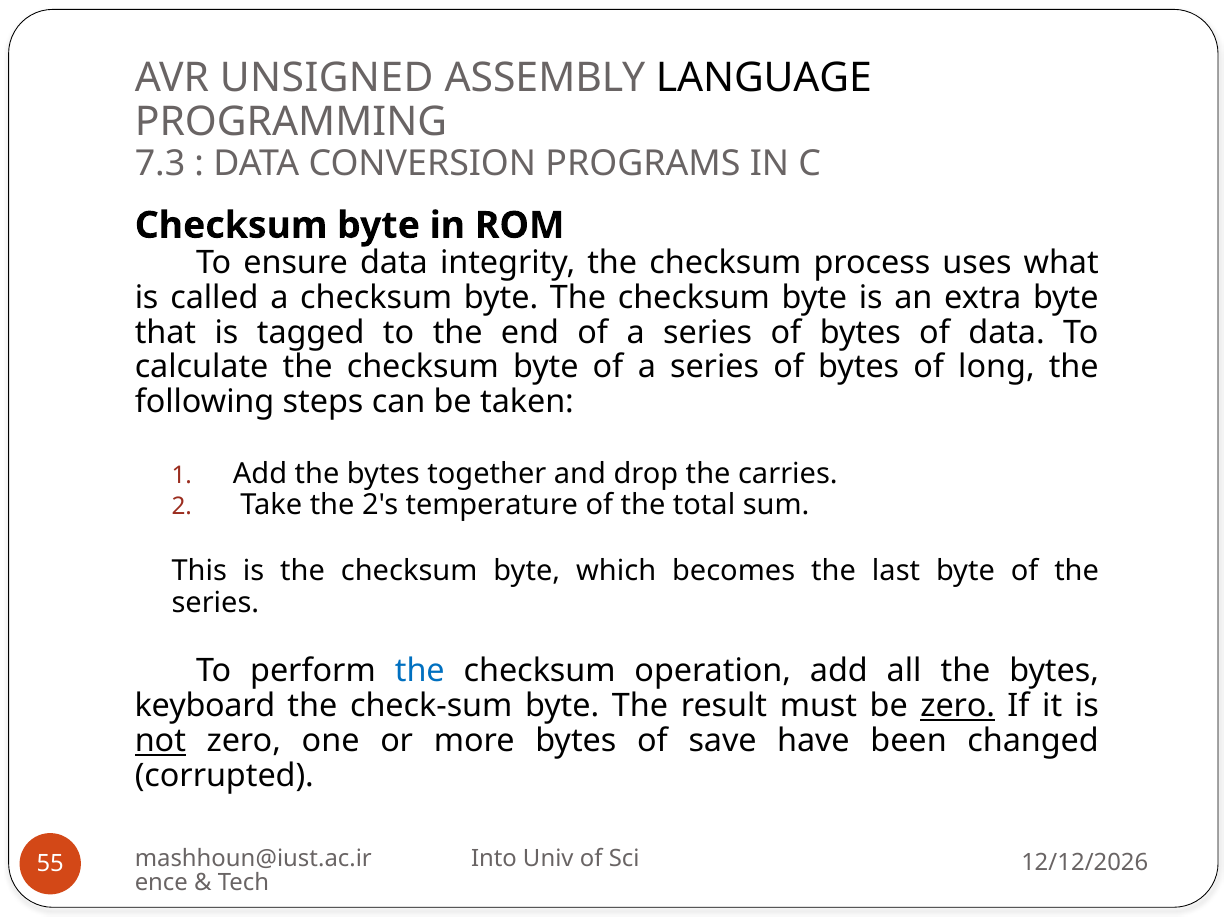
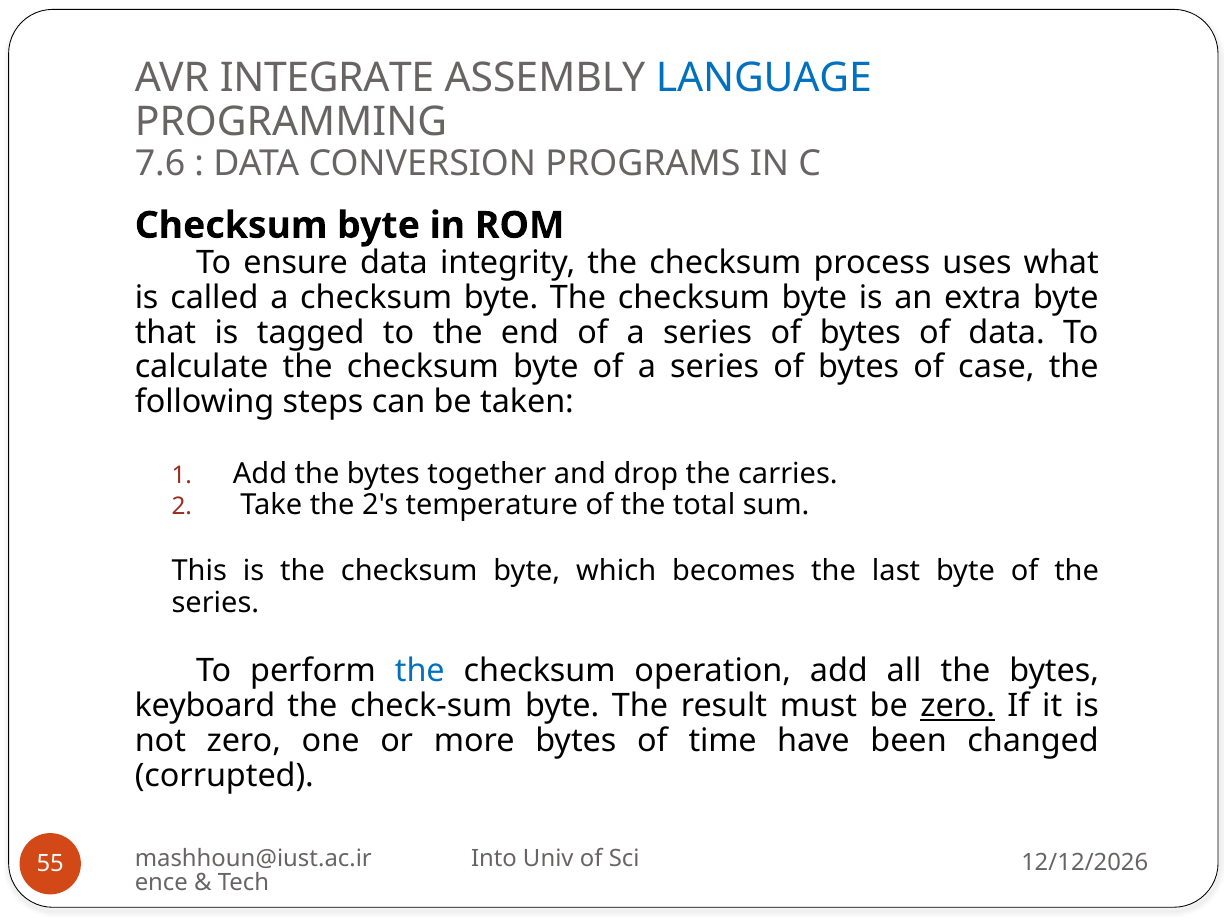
UNSIGNED: UNSIGNED -> INTEGRATE (327, 78)
LANGUAGE colour: black -> blue (764, 78)
7.3: 7.3 -> 7.6 (160, 163)
long: long -> case (996, 367)
not underline: present -> none (160, 741)
save: save -> time (723, 741)
